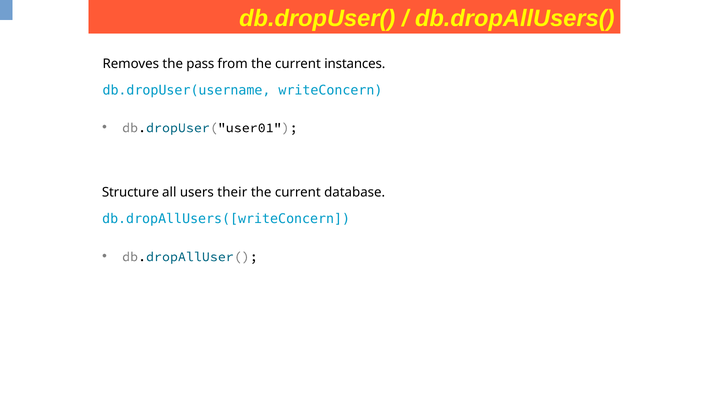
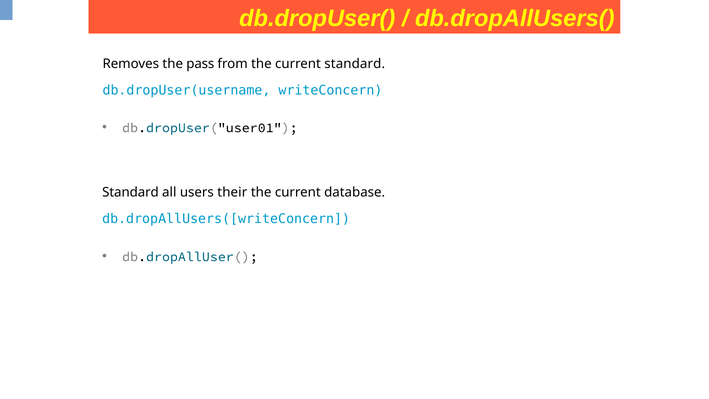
current instances: instances -> standard (355, 64)
Structure: Structure -> Standard (130, 192)
